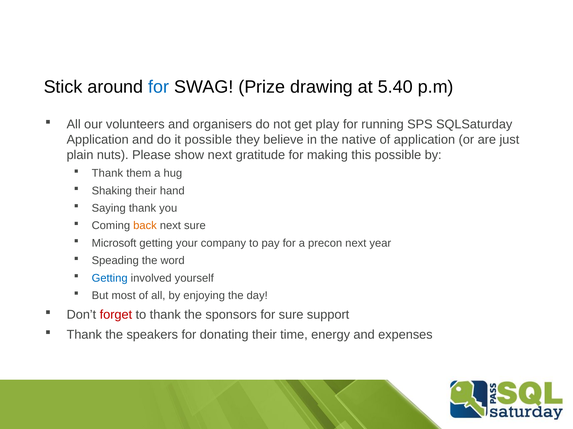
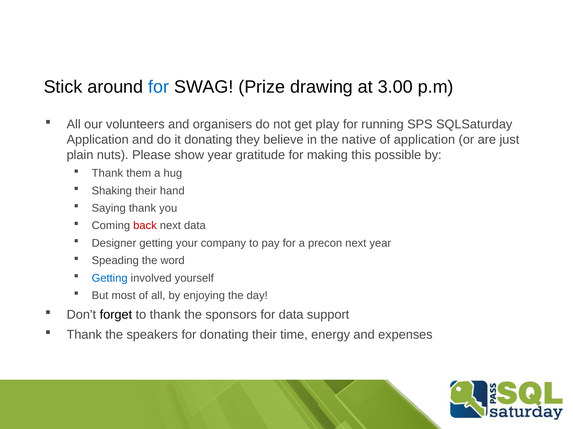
5.40: 5.40 -> 3.00 (395, 87)
it possible: possible -> donating (208, 140)
show next: next -> year (220, 155)
back colour: orange -> red (145, 226)
next sure: sure -> data (195, 226)
Microsoft: Microsoft -> Designer (114, 244)
forget colour: red -> black (116, 315)
for sure: sure -> data (291, 315)
